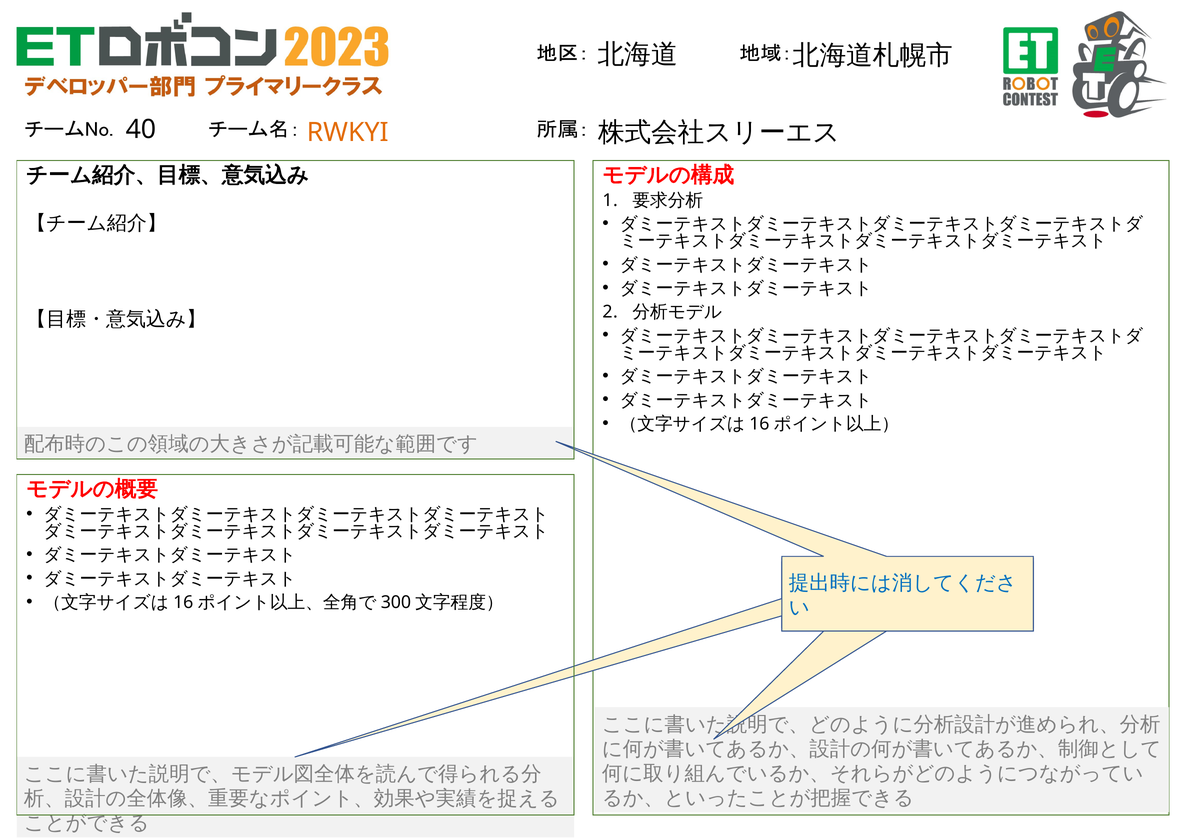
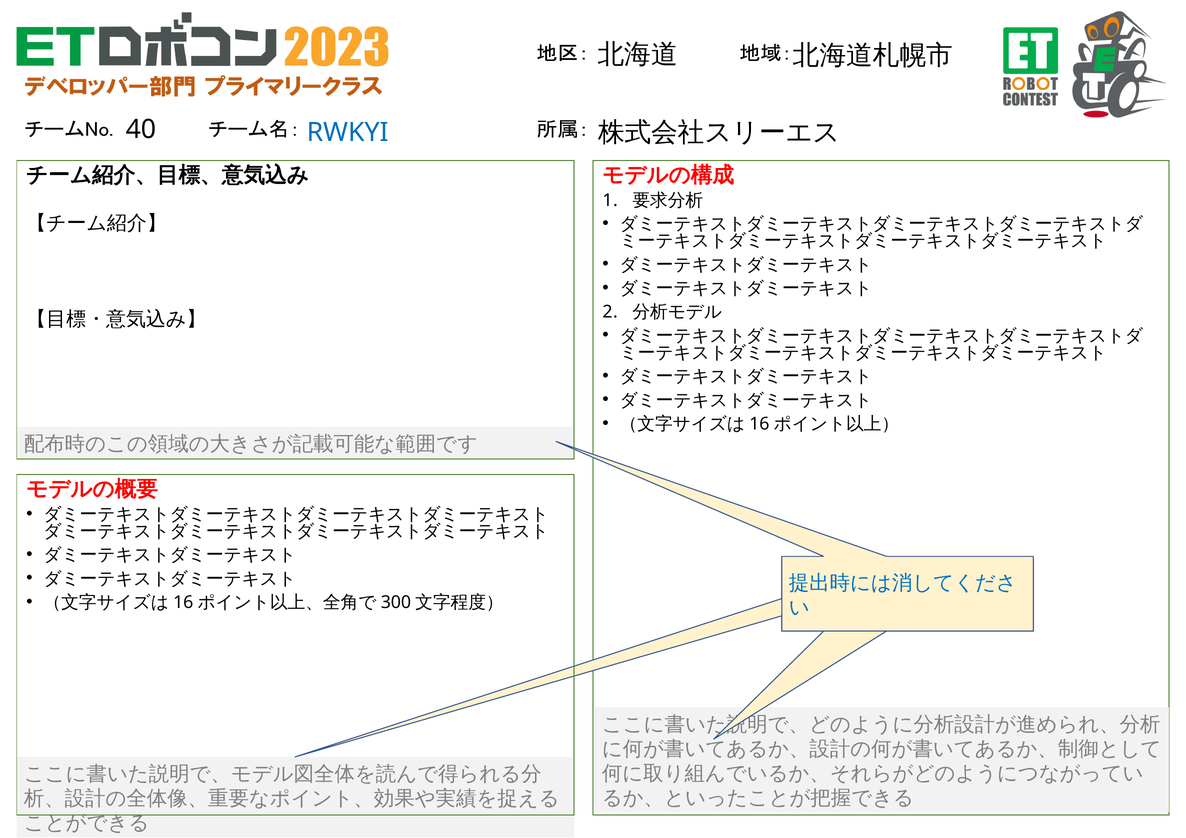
RWKYI colour: orange -> blue (348, 132)
